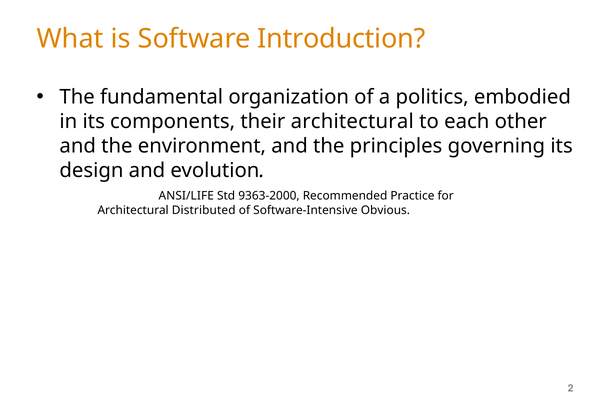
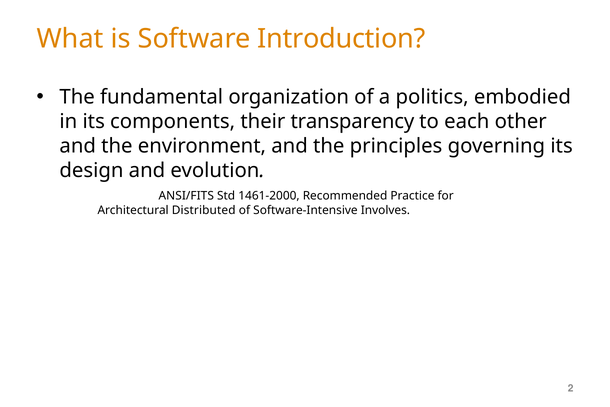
their architectural: architectural -> transparency (352, 121)
ANSI/LIFE: ANSI/LIFE -> ANSI/FITS (186, 195)
9363-2000: 9363-2000 -> 1461-2000 (269, 195)
Obvious: Obvious -> Involves (385, 210)
